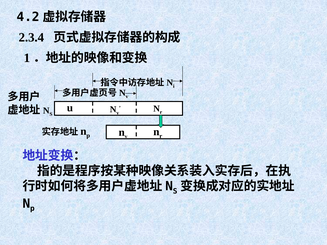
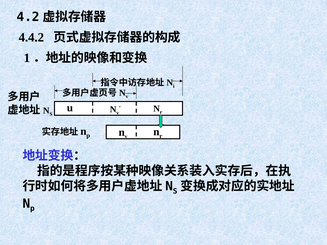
2.3.4: 2.3.4 -> 4.4.2 (31, 37)
